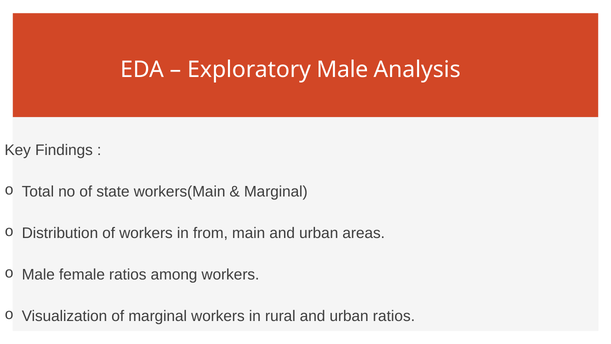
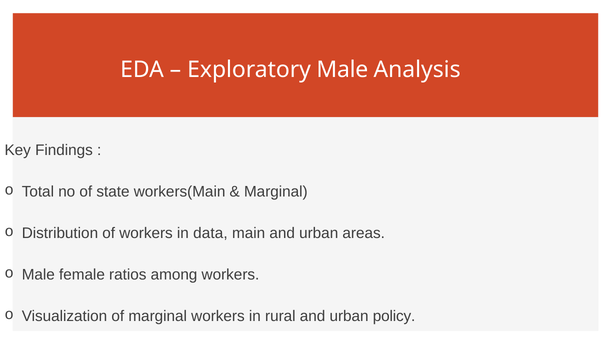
from: from -> data (210, 233)
urban ratios: ratios -> policy (394, 316)
